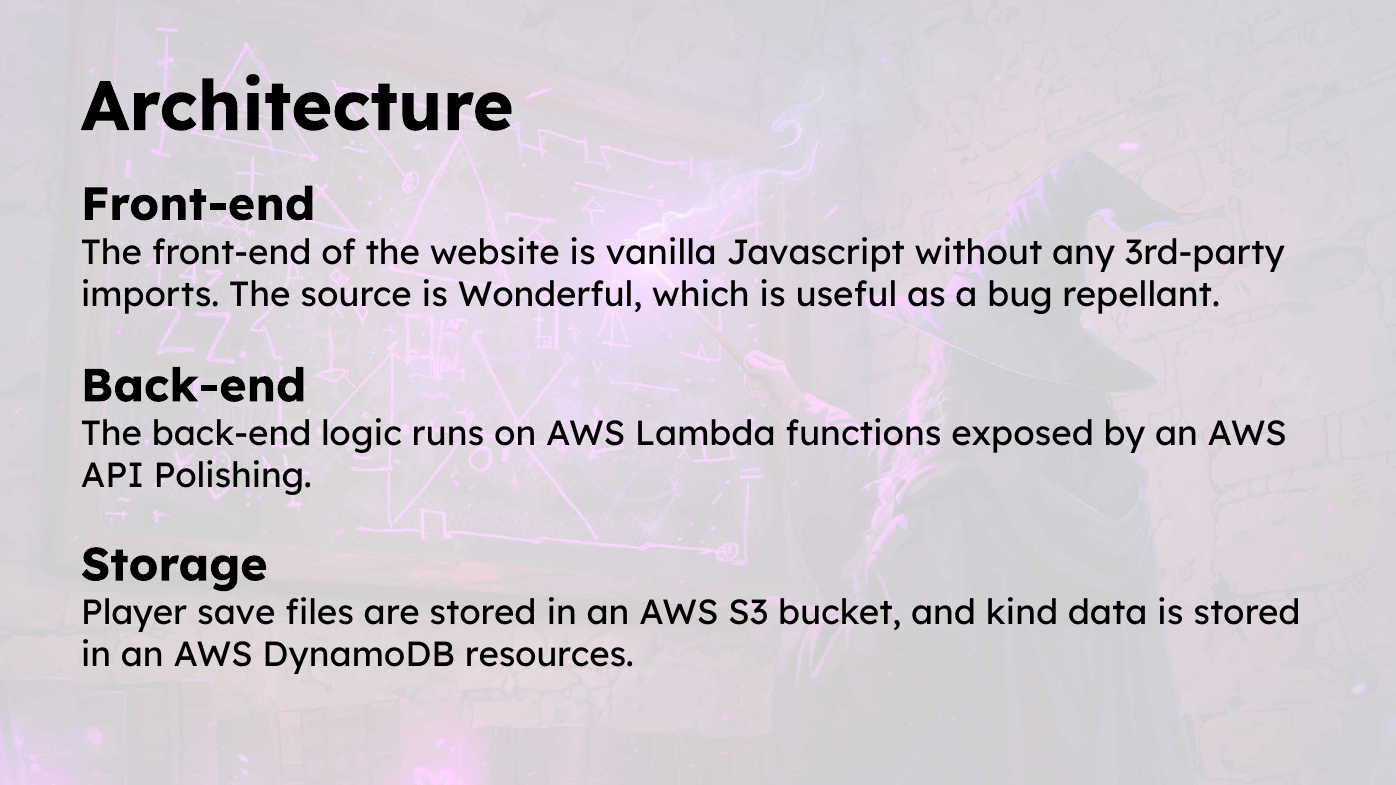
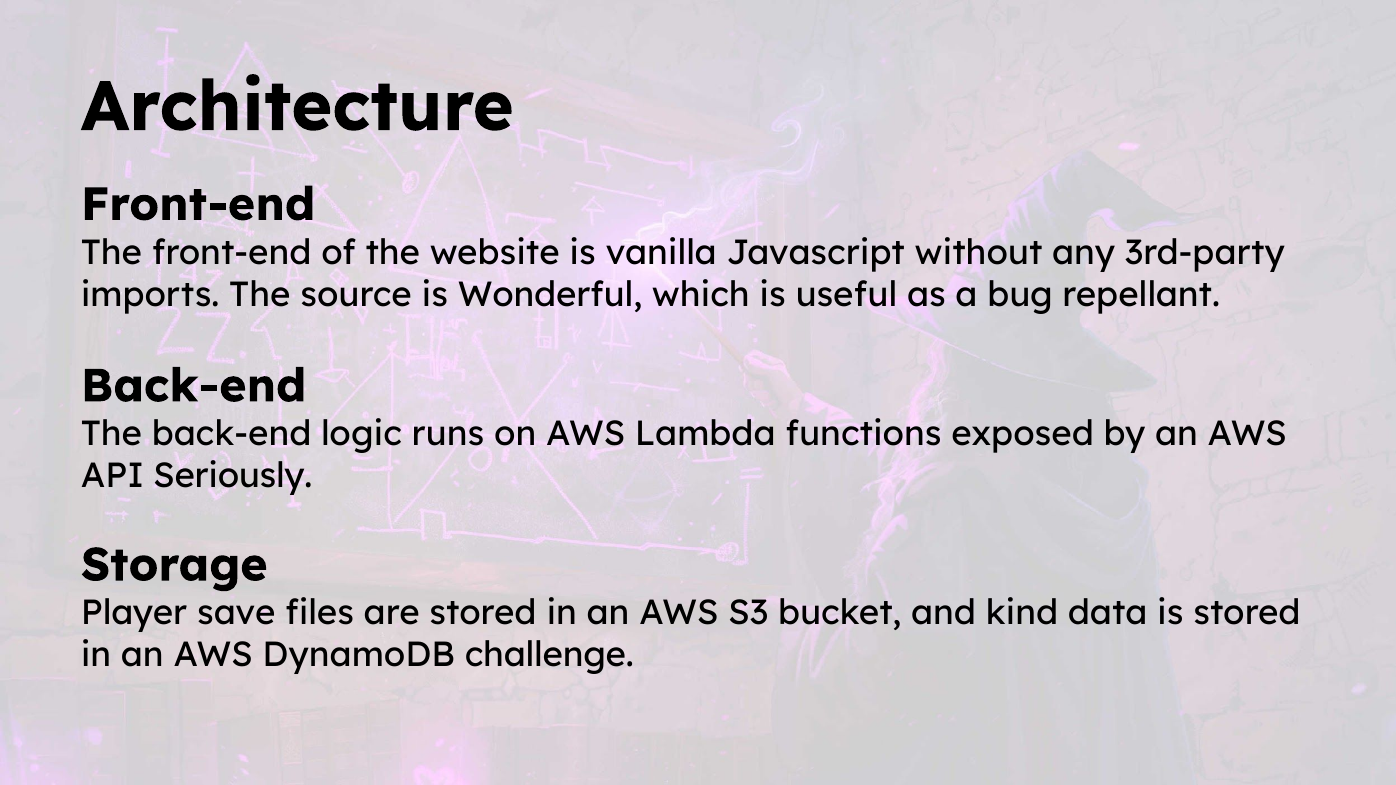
Polishing: Polishing -> Seriously (233, 476)
resources: resources -> challenge (549, 655)
